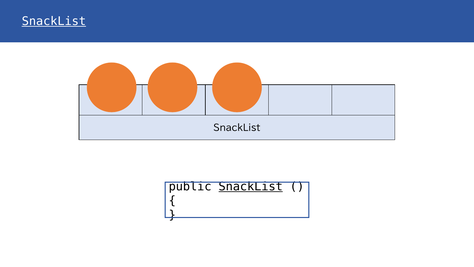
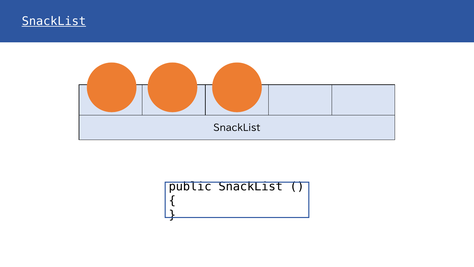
SnackList underline: present -> none (251, 186)
